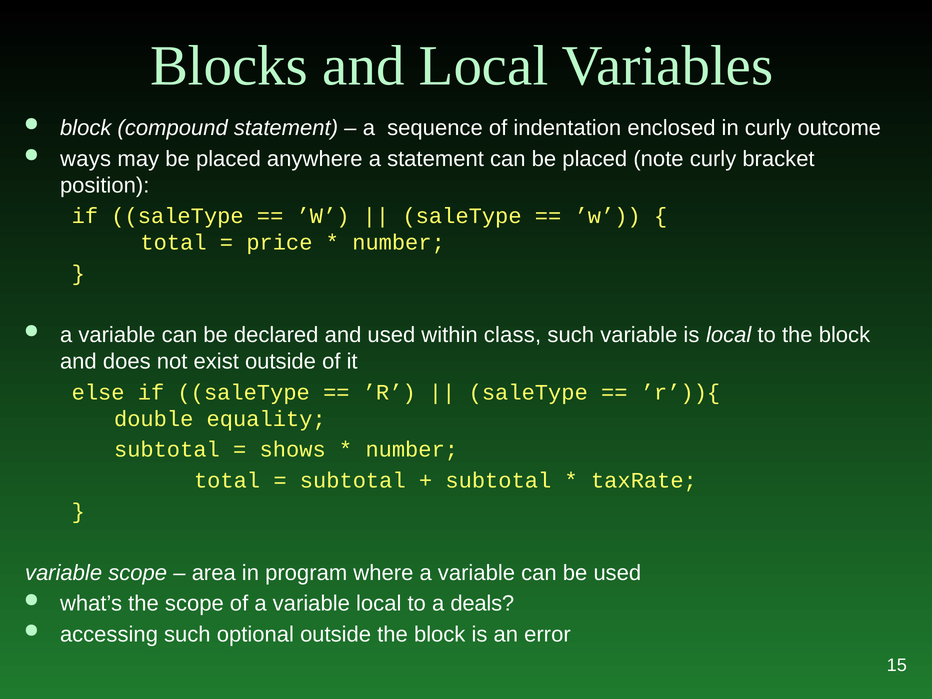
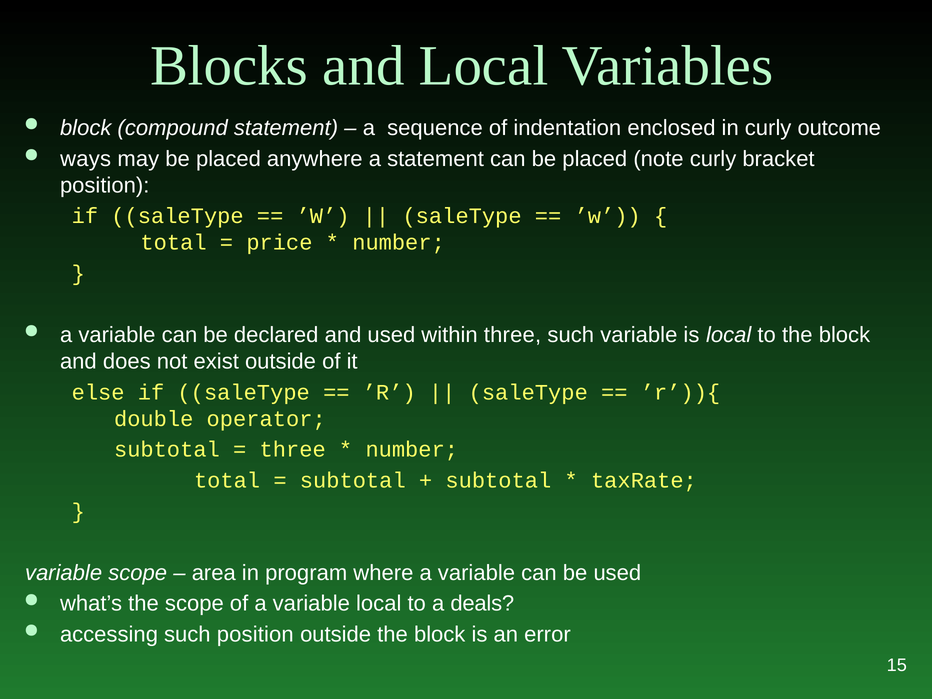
within class: class -> three (513, 335)
equality: equality -> operator (266, 419)
shows: shows -> three (293, 450)
such optional: optional -> position (255, 635)
